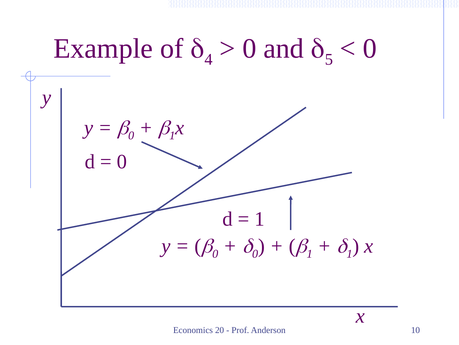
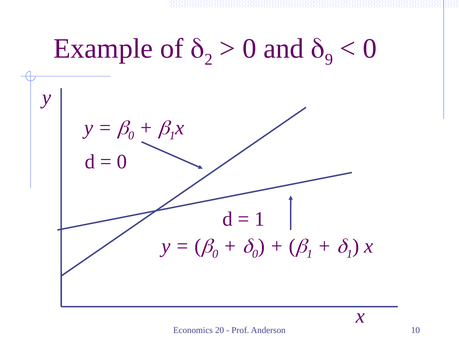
4: 4 -> 2 (208, 59)
5: 5 -> 9 (329, 59)
